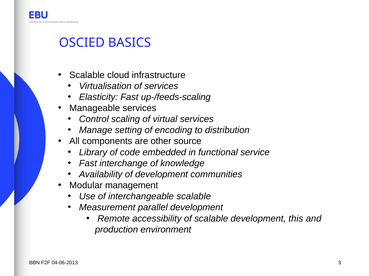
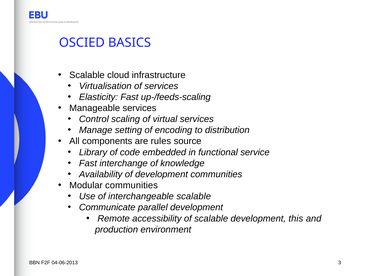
other: other -> rules (161, 142)
Modular management: management -> communities (131, 186)
Measurement: Measurement -> Communicate (107, 208)
